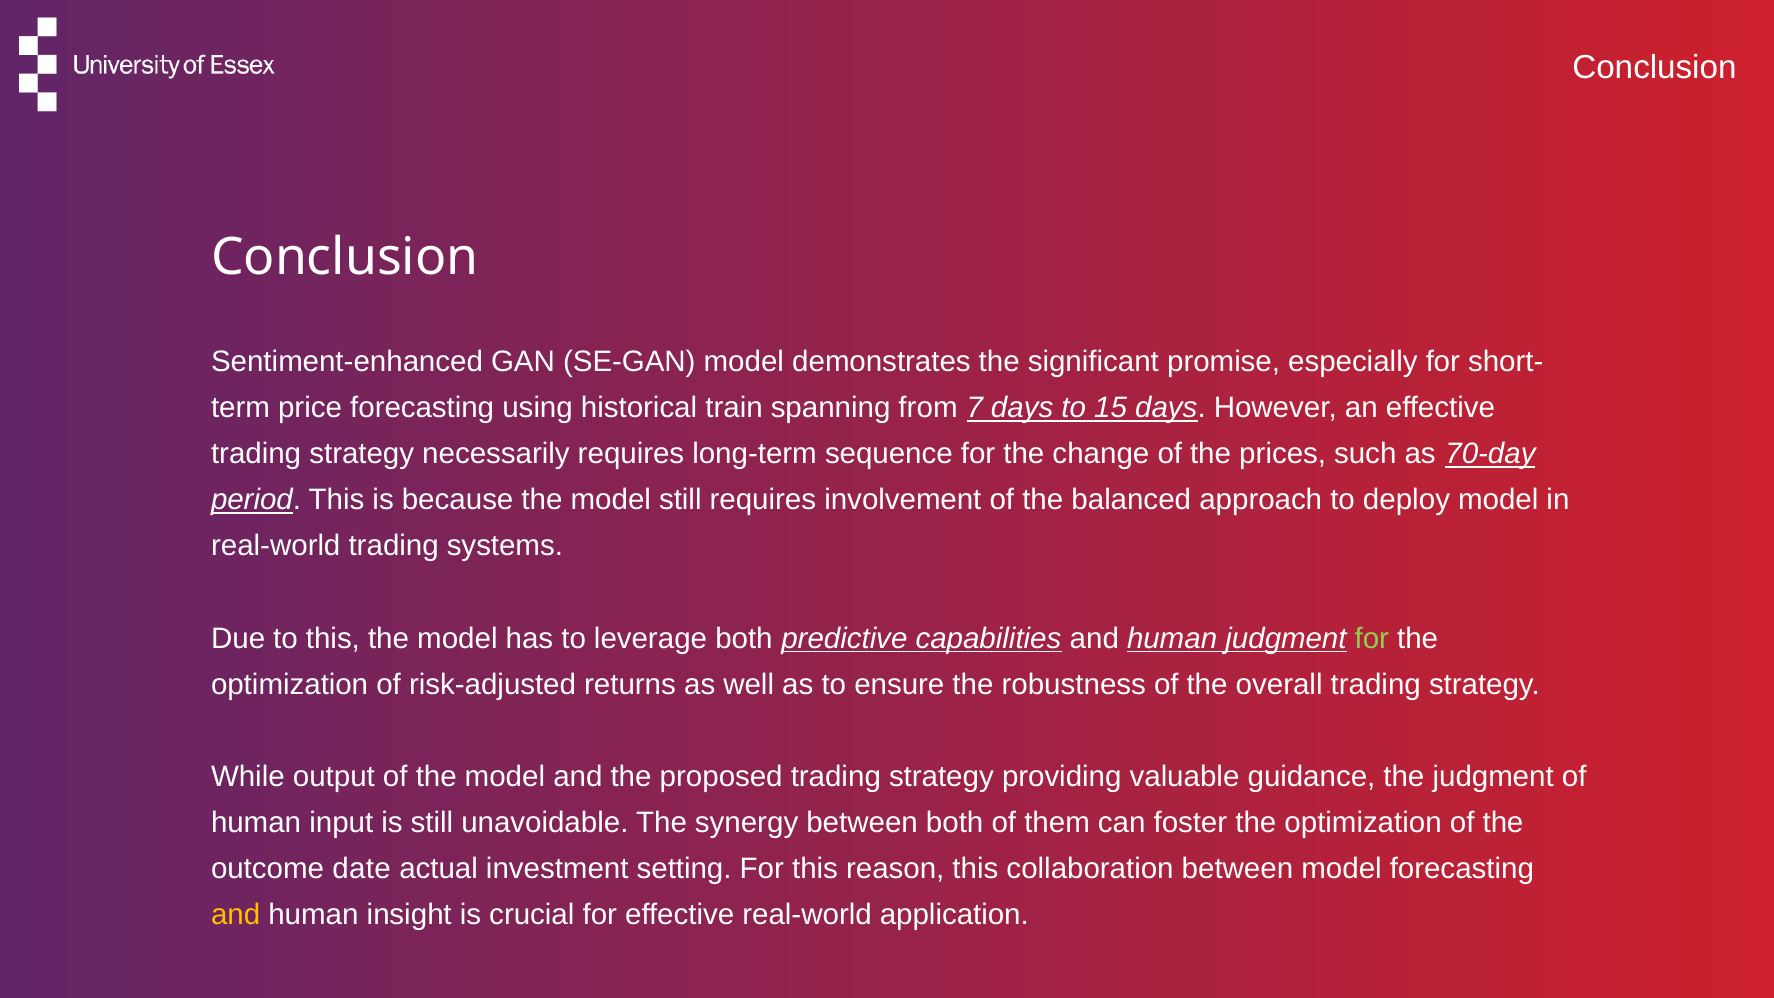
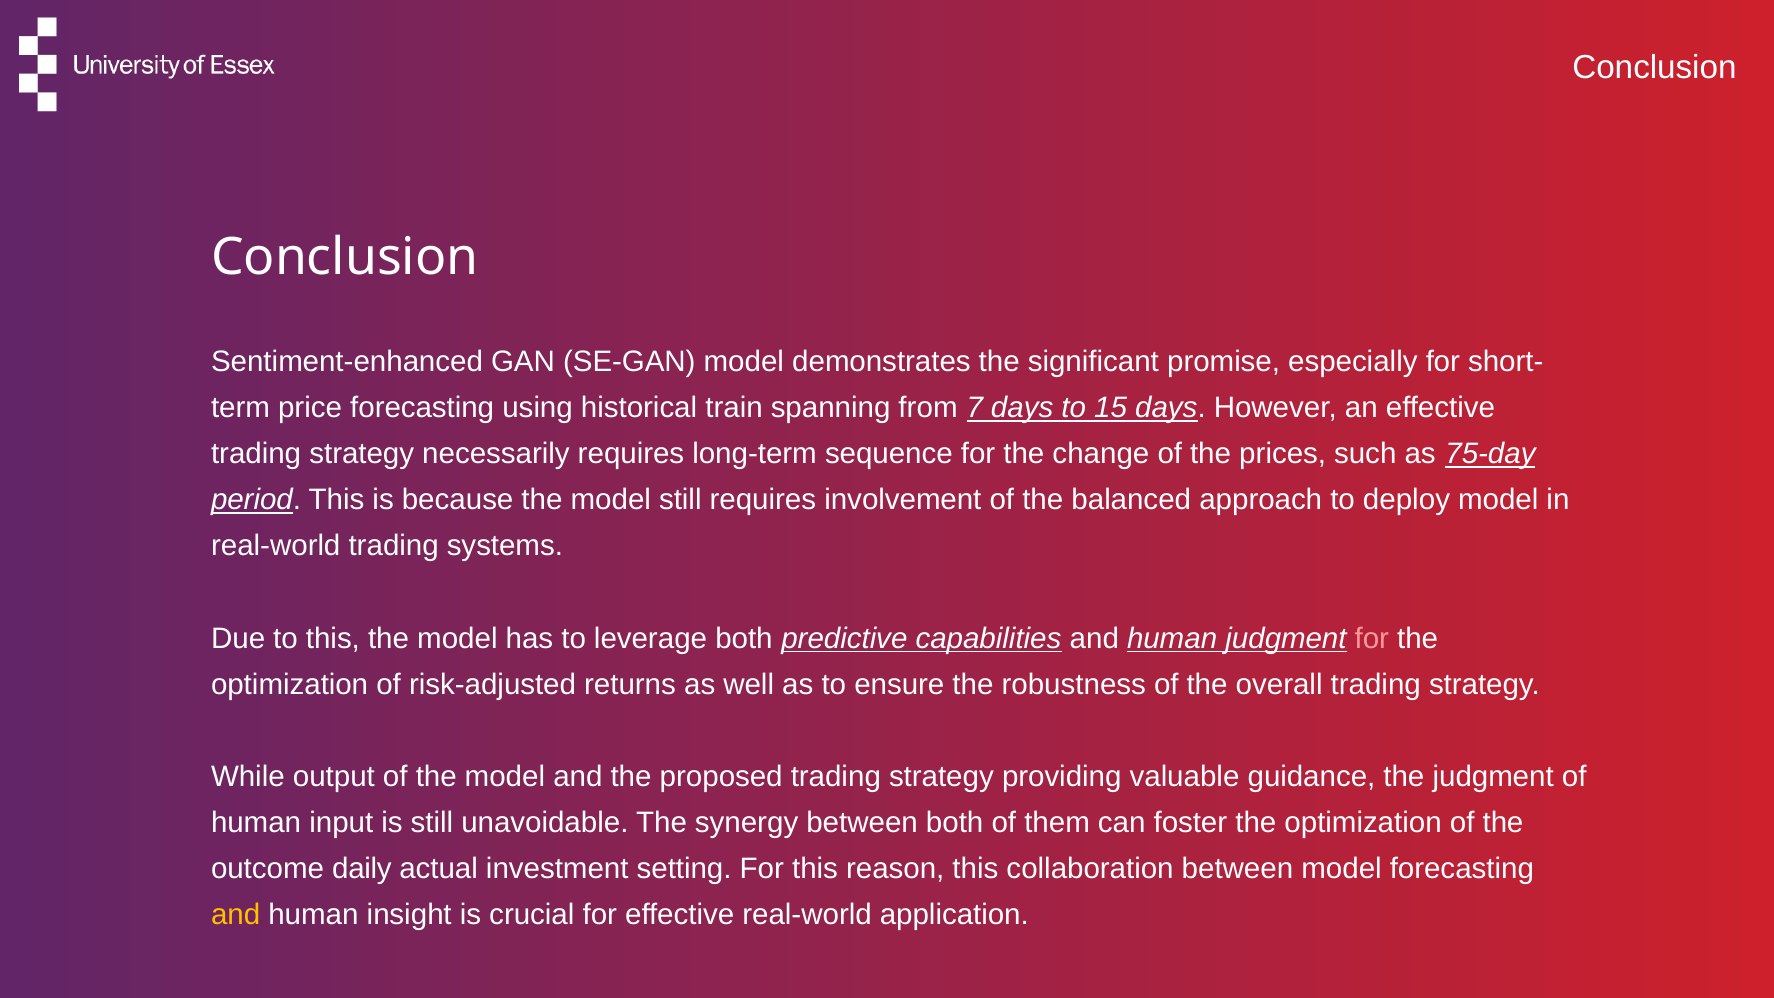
70-day: 70-day -> 75-day (1490, 454)
for colour: light green -> pink (1372, 638)
date: date -> daily (362, 869)
